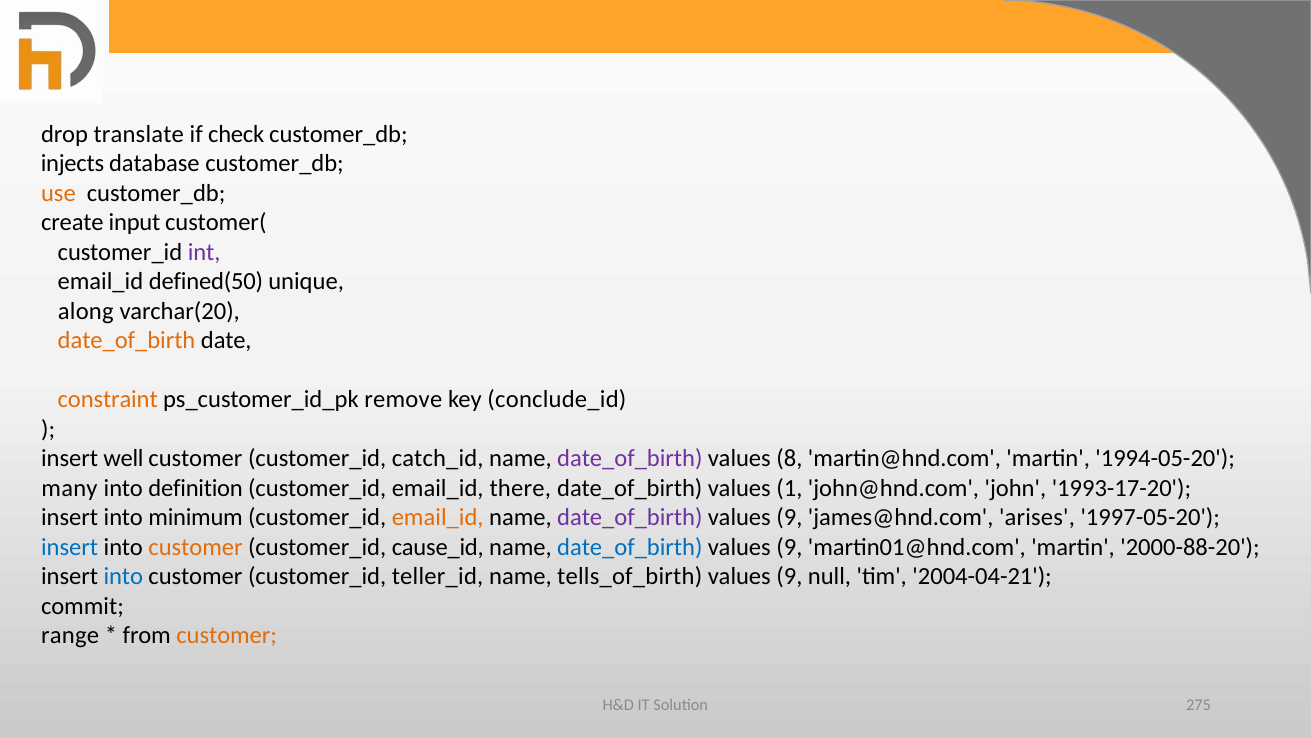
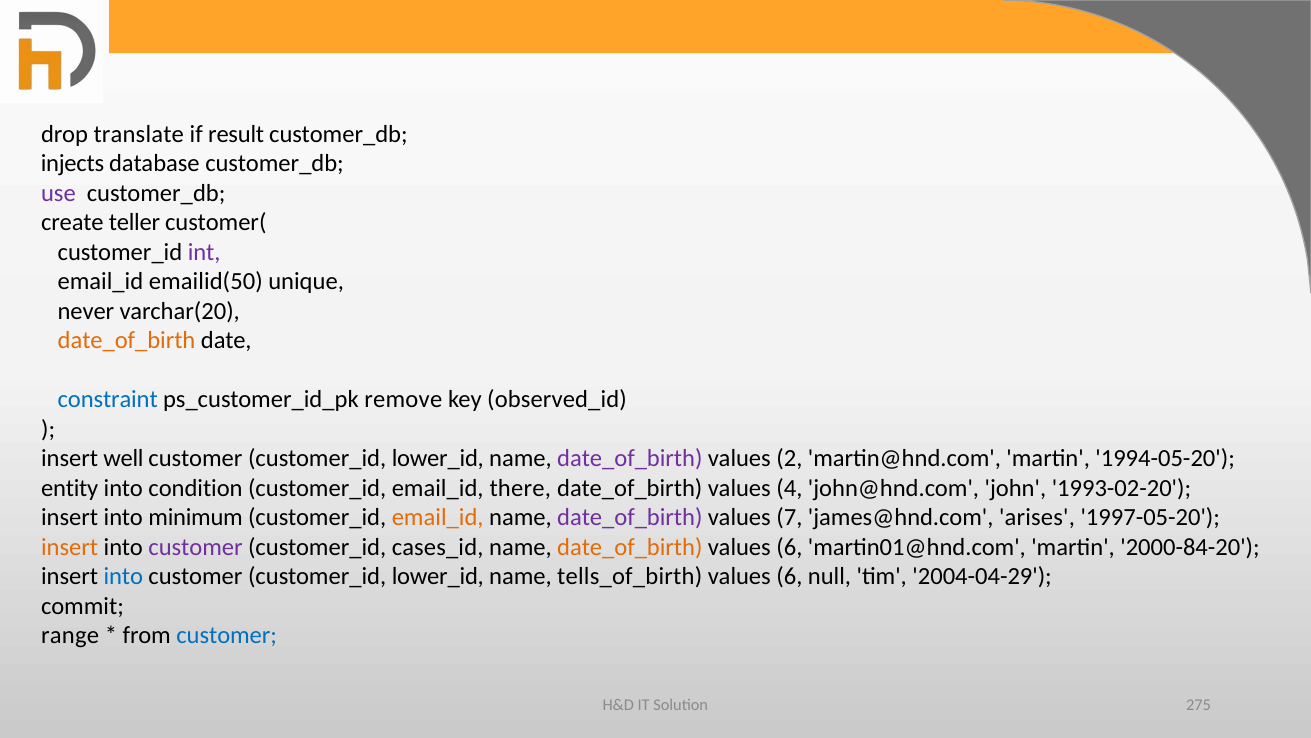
check: check -> result (236, 134)
use colour: orange -> purple (58, 193)
input: input -> teller (134, 222)
defined(50: defined(50 -> emailid(50 (206, 281)
along: along -> never (86, 311)
constraint colour: orange -> blue (108, 399)
conclude_id: conclude_id -> observed_id (557, 399)
catch_id: catch_id -> lower_id (438, 458)
8: 8 -> 2 (789, 458)
many: many -> entity (70, 488)
definition: definition -> condition (196, 488)
1: 1 -> 4 (789, 488)
1993-17-20: 1993-17-20 -> 1993-02-20 (1121, 488)
9: 9 -> 7 (789, 517)
insert colour: blue -> orange (70, 547)
customer colour: orange -> purple (196, 547)
cause_id: cause_id -> cases_id (438, 547)
date_of_birth colour: blue -> orange (630, 547)
9: 9 -> 6 (789, 547)
2000-88-20: 2000-88-20 -> 2000-84-20 (1190, 547)
teller_id: teller_id -> lower_id (438, 576)
9: 9 -> 6 (789, 576)
2004-04-21: 2004-04-21 -> 2004-04-29 (982, 576)
customer colour: orange -> blue (227, 635)
